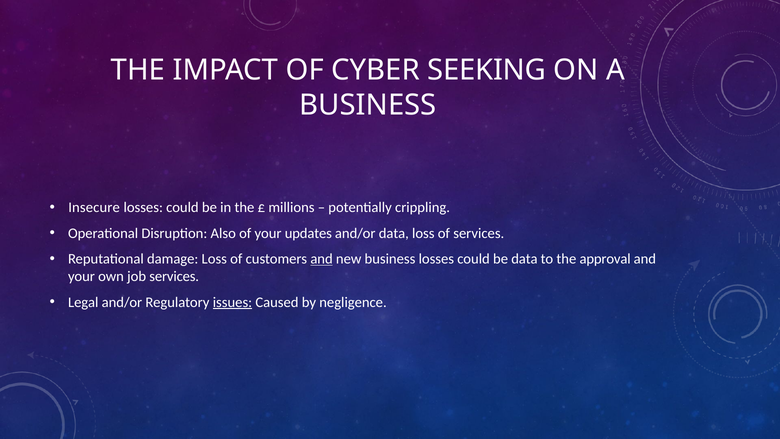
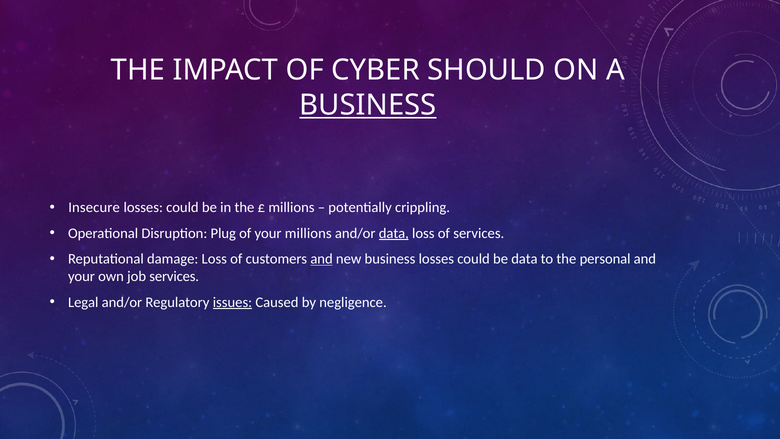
SEEKING: SEEKING -> SHOULD (487, 70)
BUSINESS underline: none -> present (368, 105)
Also: Also -> Plug (223, 233)
your updates: updates -> millions (308, 233)
data underline: none -> present (394, 233)
approval: approval -> personal (605, 259)
